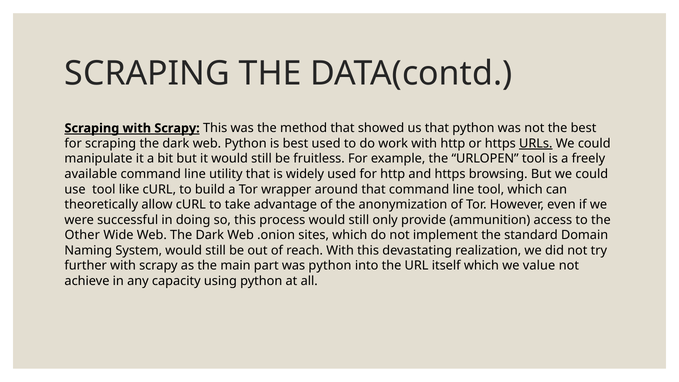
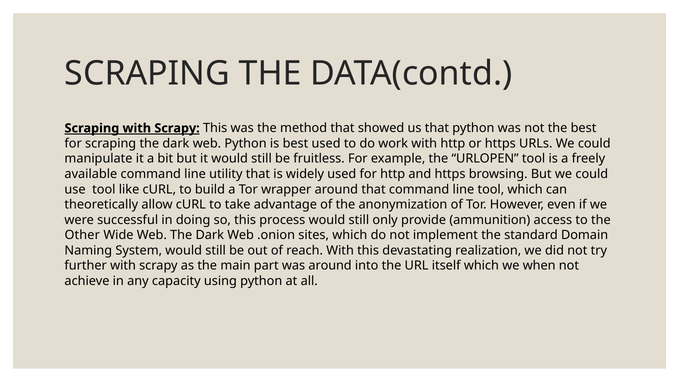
URLs underline: present -> none (536, 143)
was python: python -> around (330, 266)
value: value -> when (539, 266)
